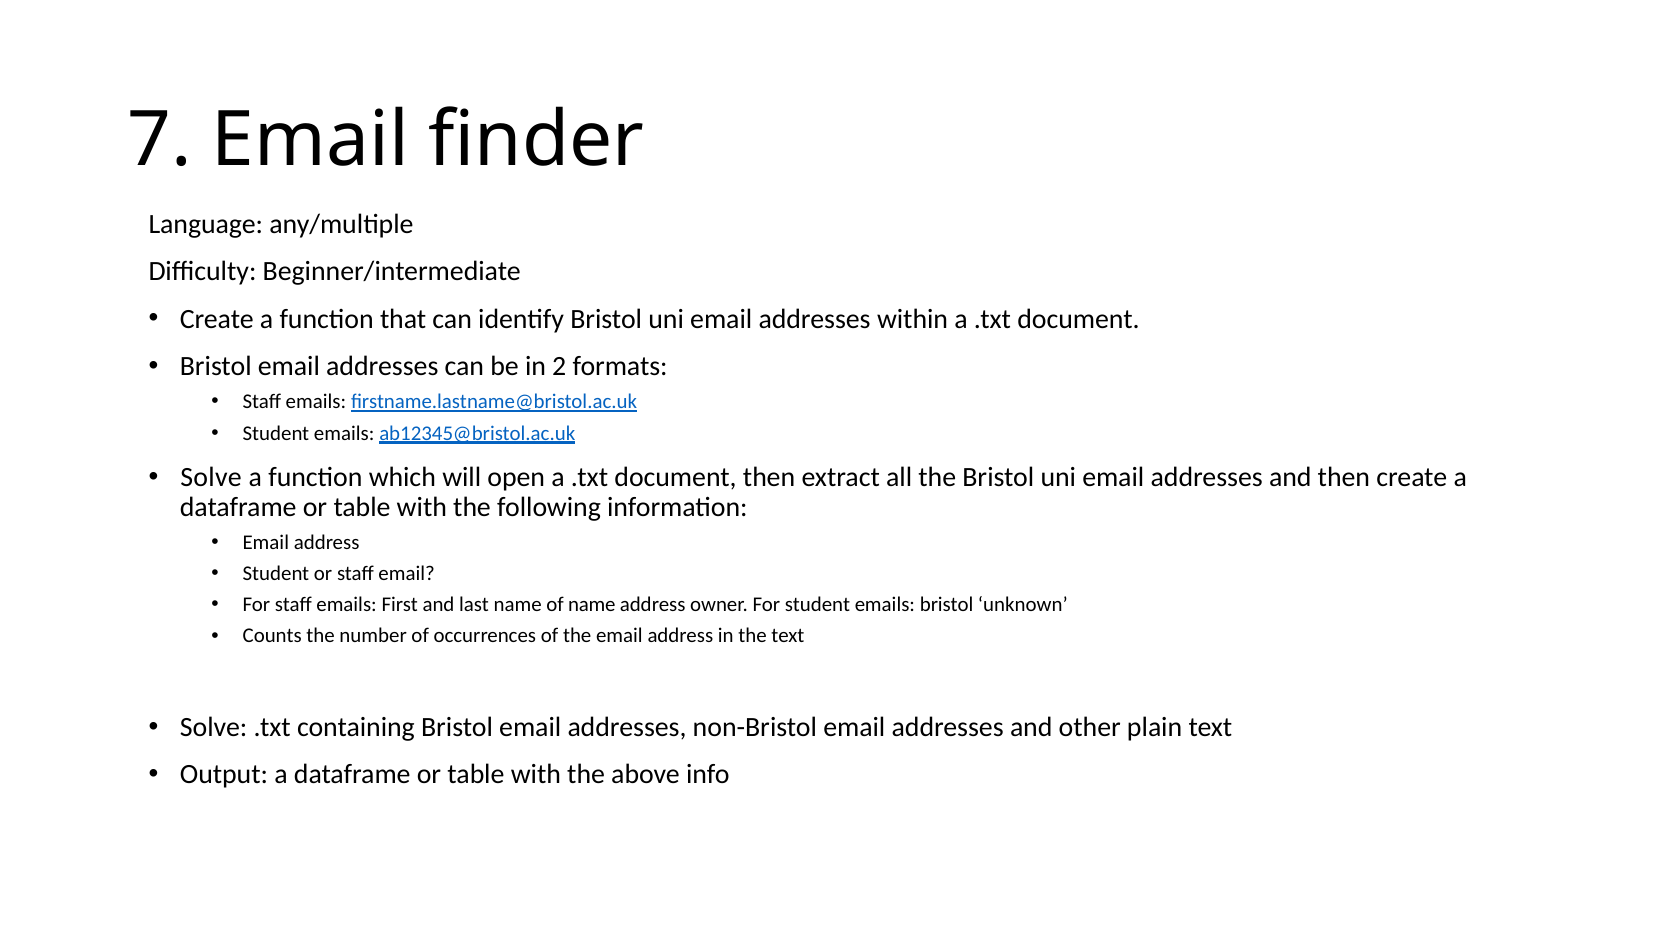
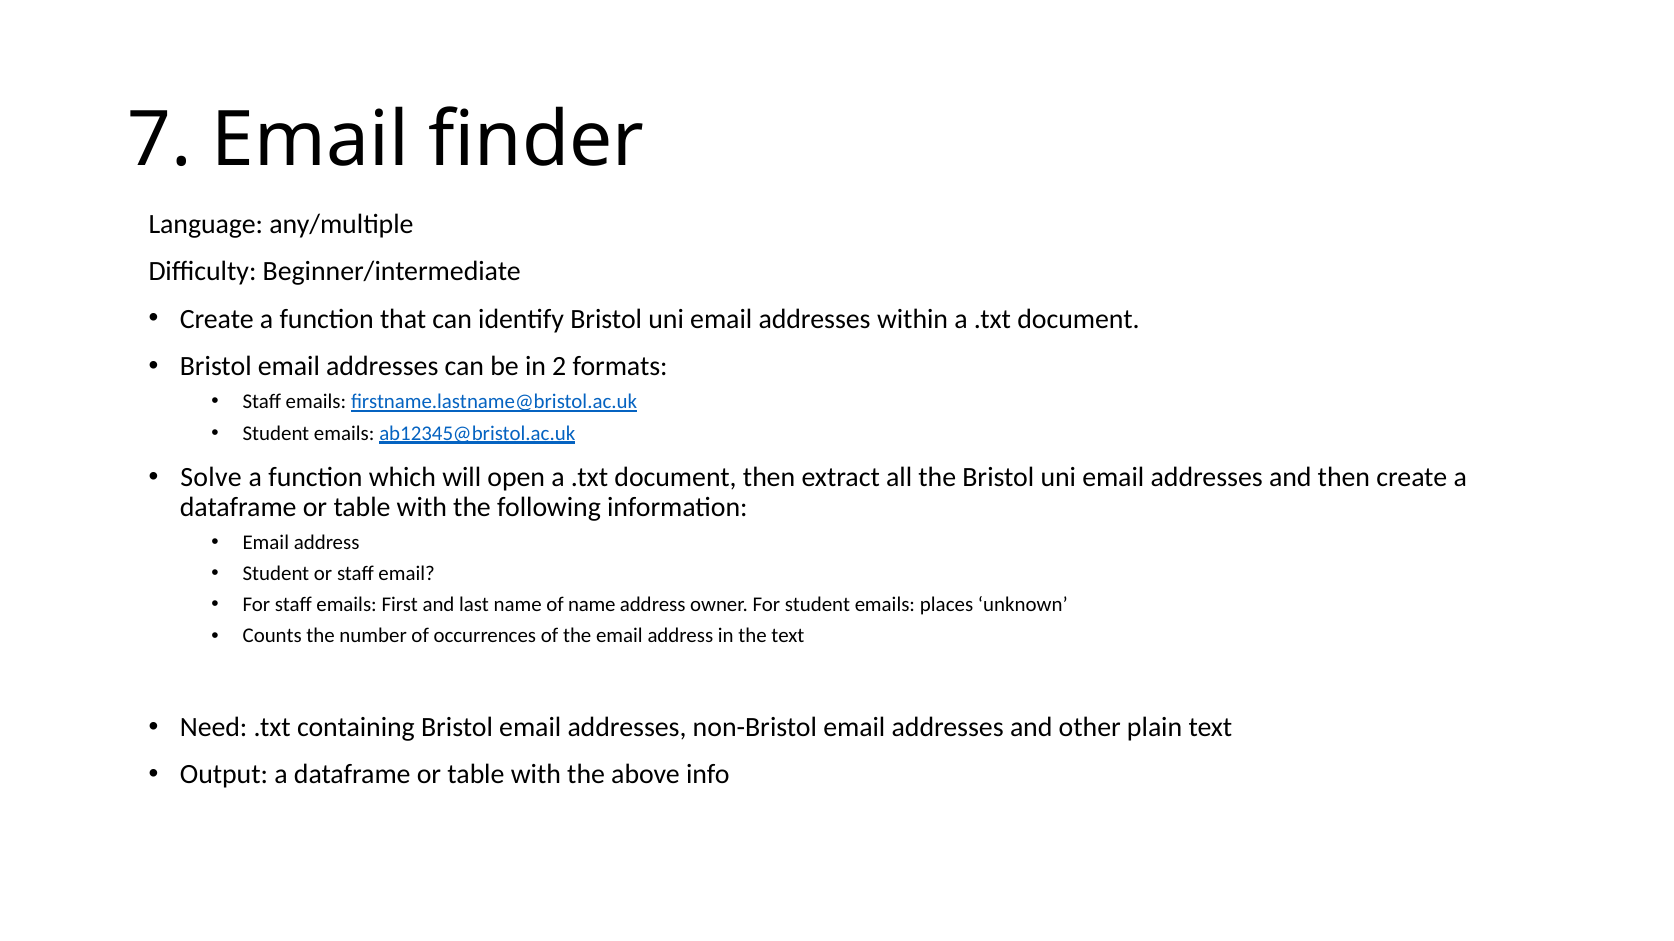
emails bristol: bristol -> places (947, 605)
Solve: Solve -> Need (214, 728)
